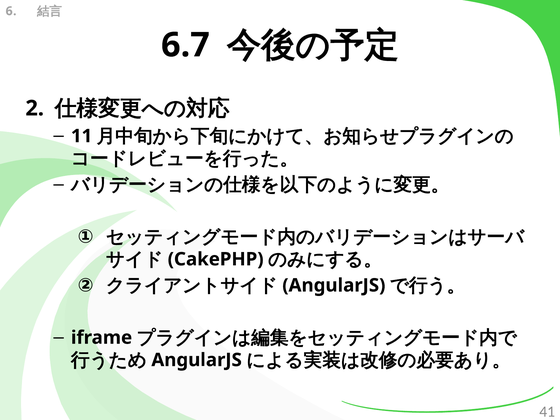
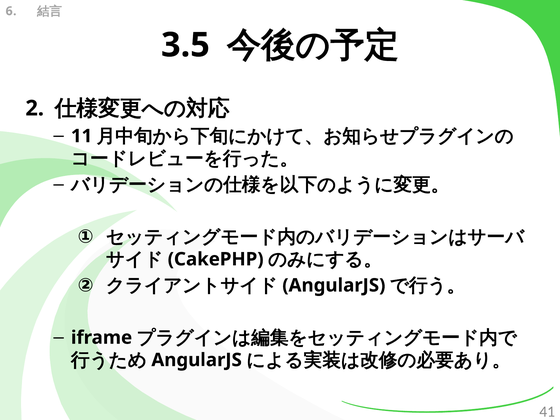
6.7: 6.7 -> 3.5 (185, 45)
